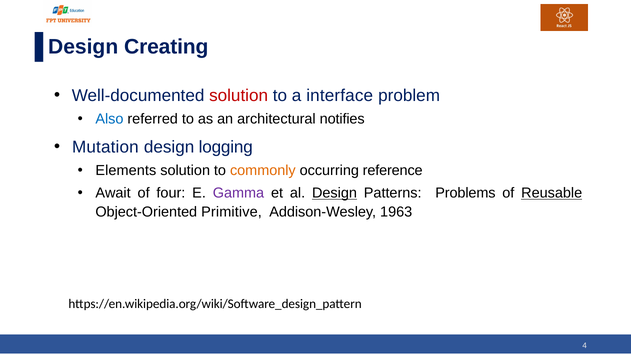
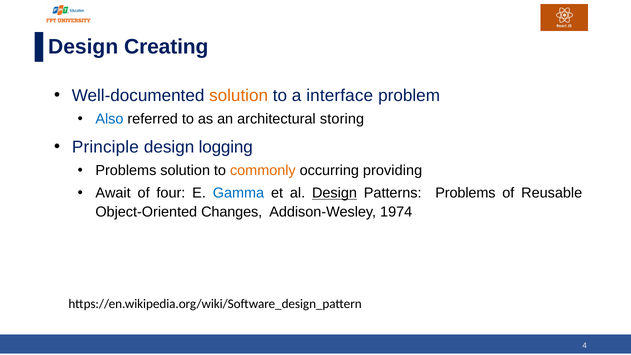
solution colour: red -> orange (239, 95)
notifies: notifies -> storing (342, 119)
Mutation: Mutation -> Principle (105, 147)
Elements: Elements -> Problems (126, 171)
reference: reference -> providing (393, 171)
Gamma colour: purple -> blue (238, 193)
Reusable underline: present -> none (552, 193)
Primitive: Primitive -> Changes (232, 212)
1963: 1963 -> 1974 (396, 212)
